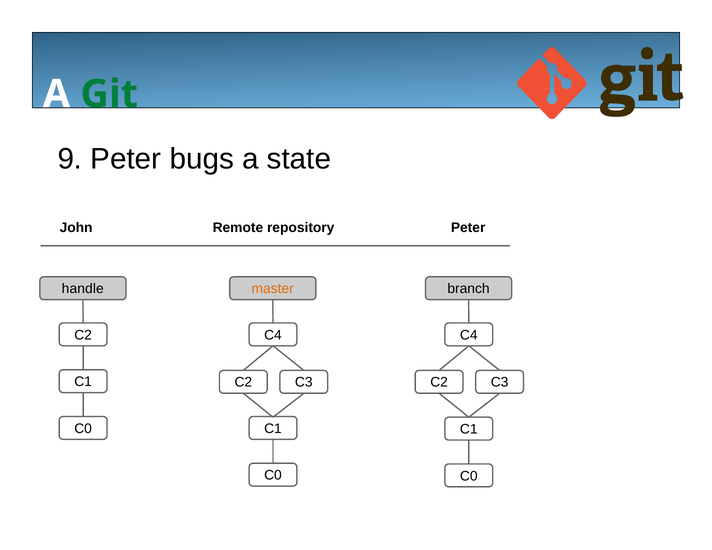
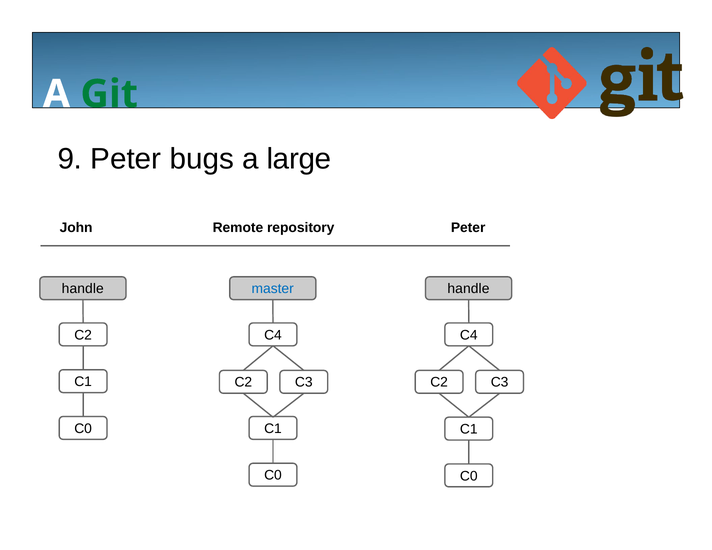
state: state -> large (299, 159)
master colour: orange -> blue (273, 289)
branch: branch -> handle (468, 289)
